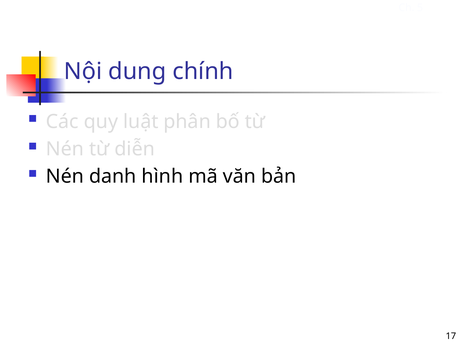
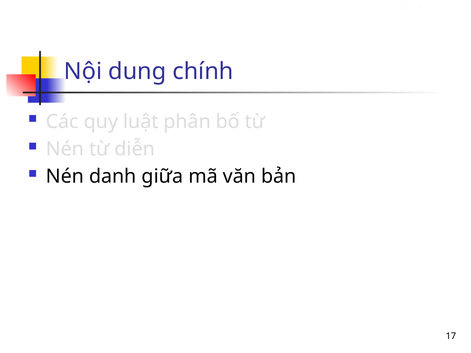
hình: hình -> giữa (162, 177)
